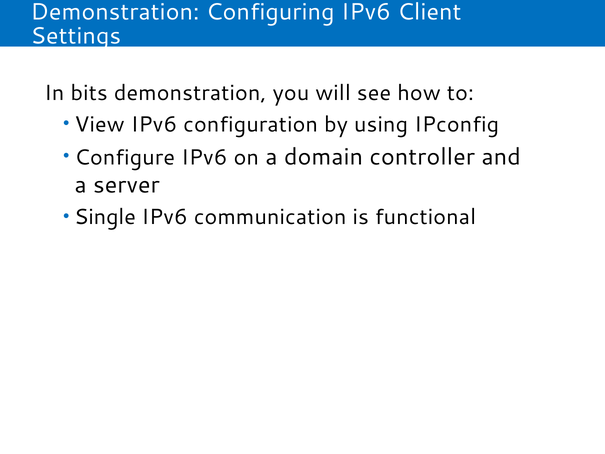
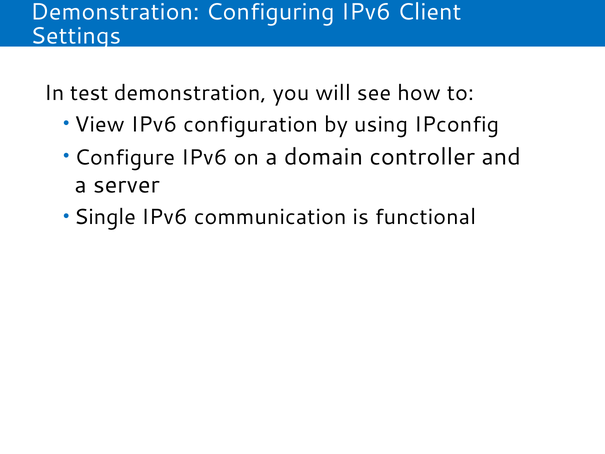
bits: bits -> test (89, 93)
